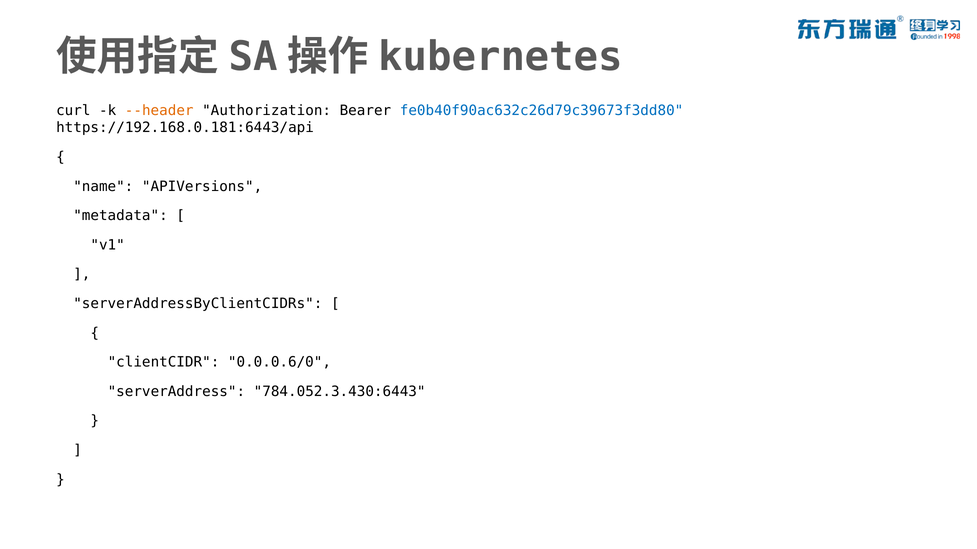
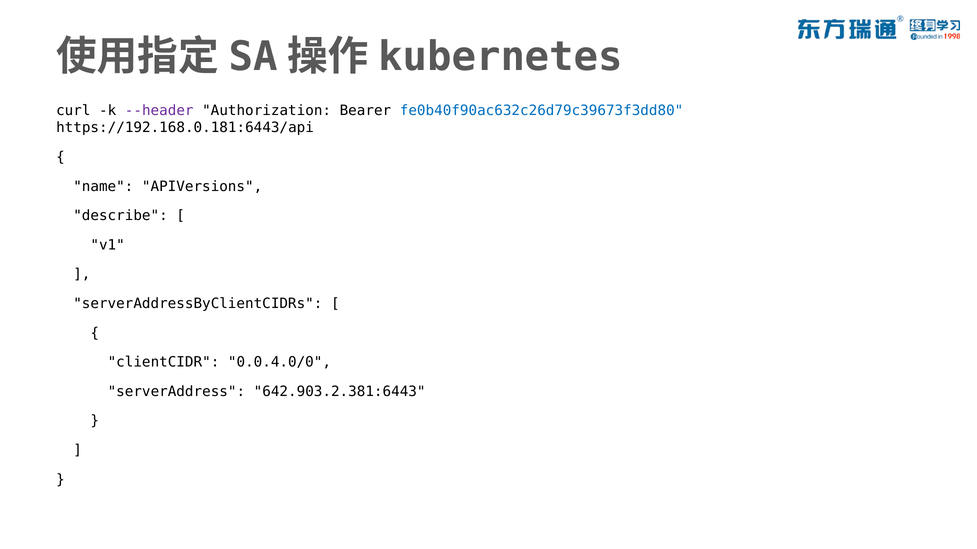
--header colour: orange -> purple (159, 111)
metadata: metadata -> describe (120, 216)
0.0.0.6/0: 0.0.0.6/0 -> 0.0.4.0/0 (279, 363)
784.052.3.430:6443: 784.052.3.430:6443 -> 642.903.2.381:6443 (340, 392)
